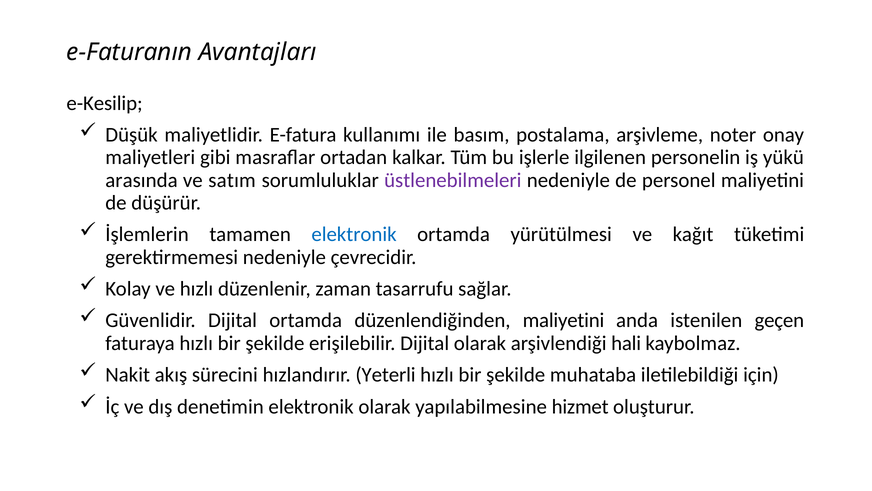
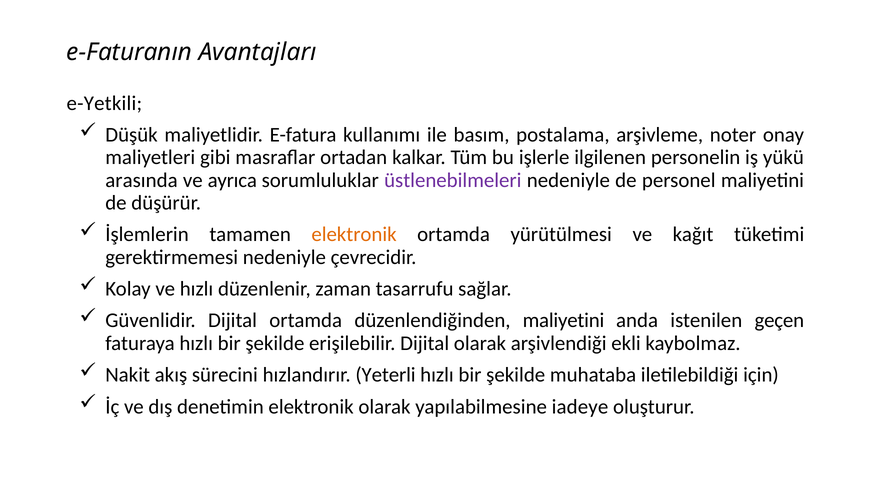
e-Kesilip: e-Kesilip -> e-Yetkili (104, 103)
satım: satım -> ayrıca (232, 180)
elektronik colour: blue -> orange (354, 234)
hali: hali -> ekli (626, 343)
hizmet: hizmet -> iadeye (580, 406)
